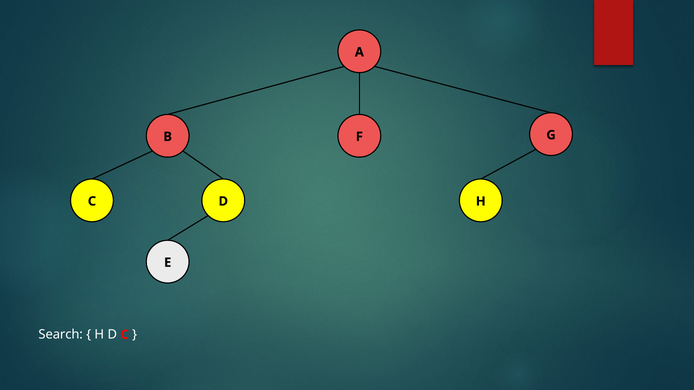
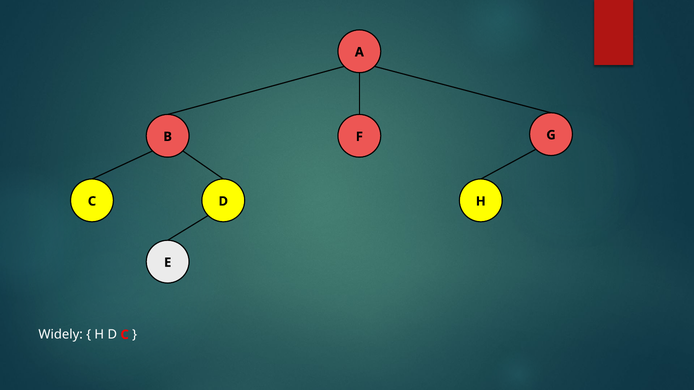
Search: Search -> Widely (61, 335)
